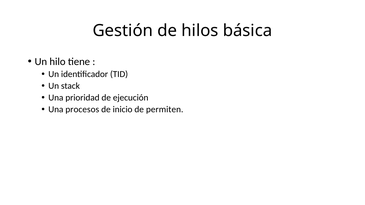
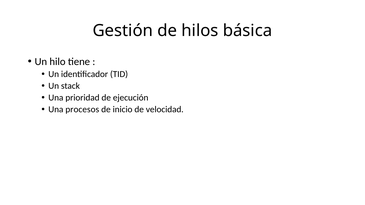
permiten: permiten -> velocidad (165, 110)
